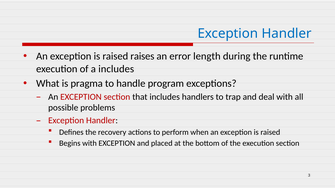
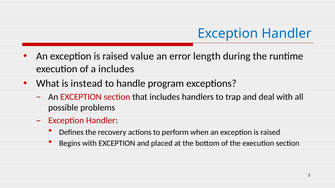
raises: raises -> value (142, 56)
pragma: pragma -> instead (87, 84)
